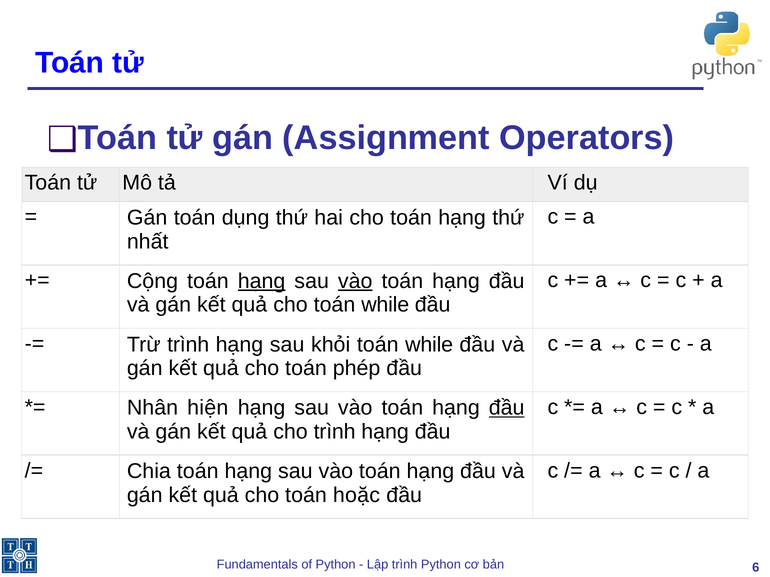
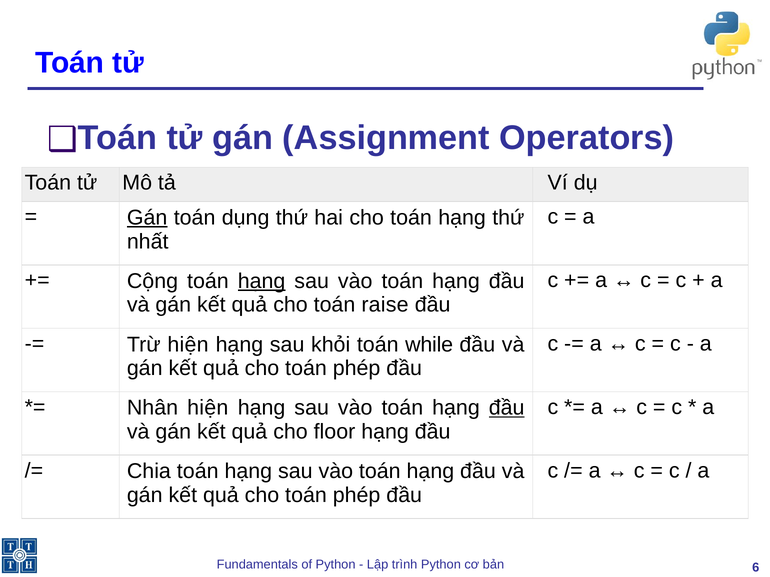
Gán underline: none -> present (147, 218)
vào underline: present -> none (355, 281)
cho toán while: while -> raise (385, 305)
Trừ trình: trình -> hiện (188, 345)
cho trình: trình -> floor (334, 432)
hoặc: hoặc -> phép (357, 495)
